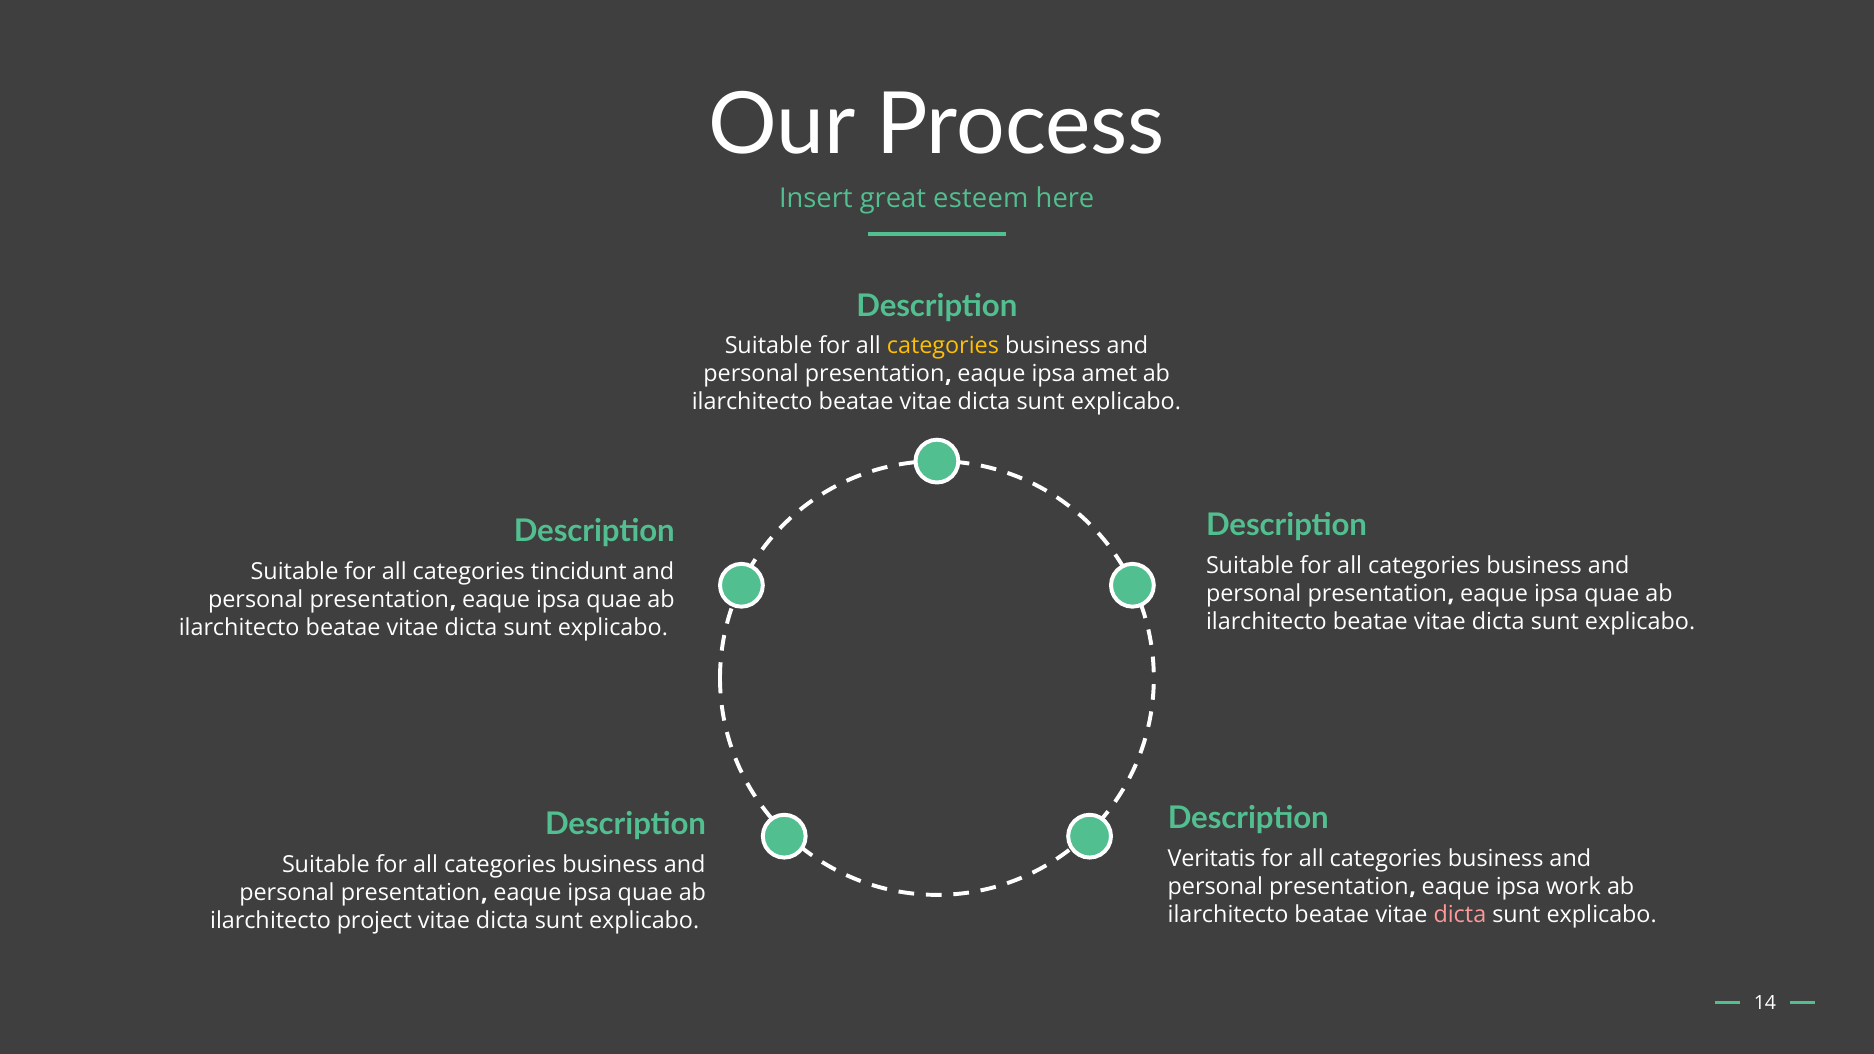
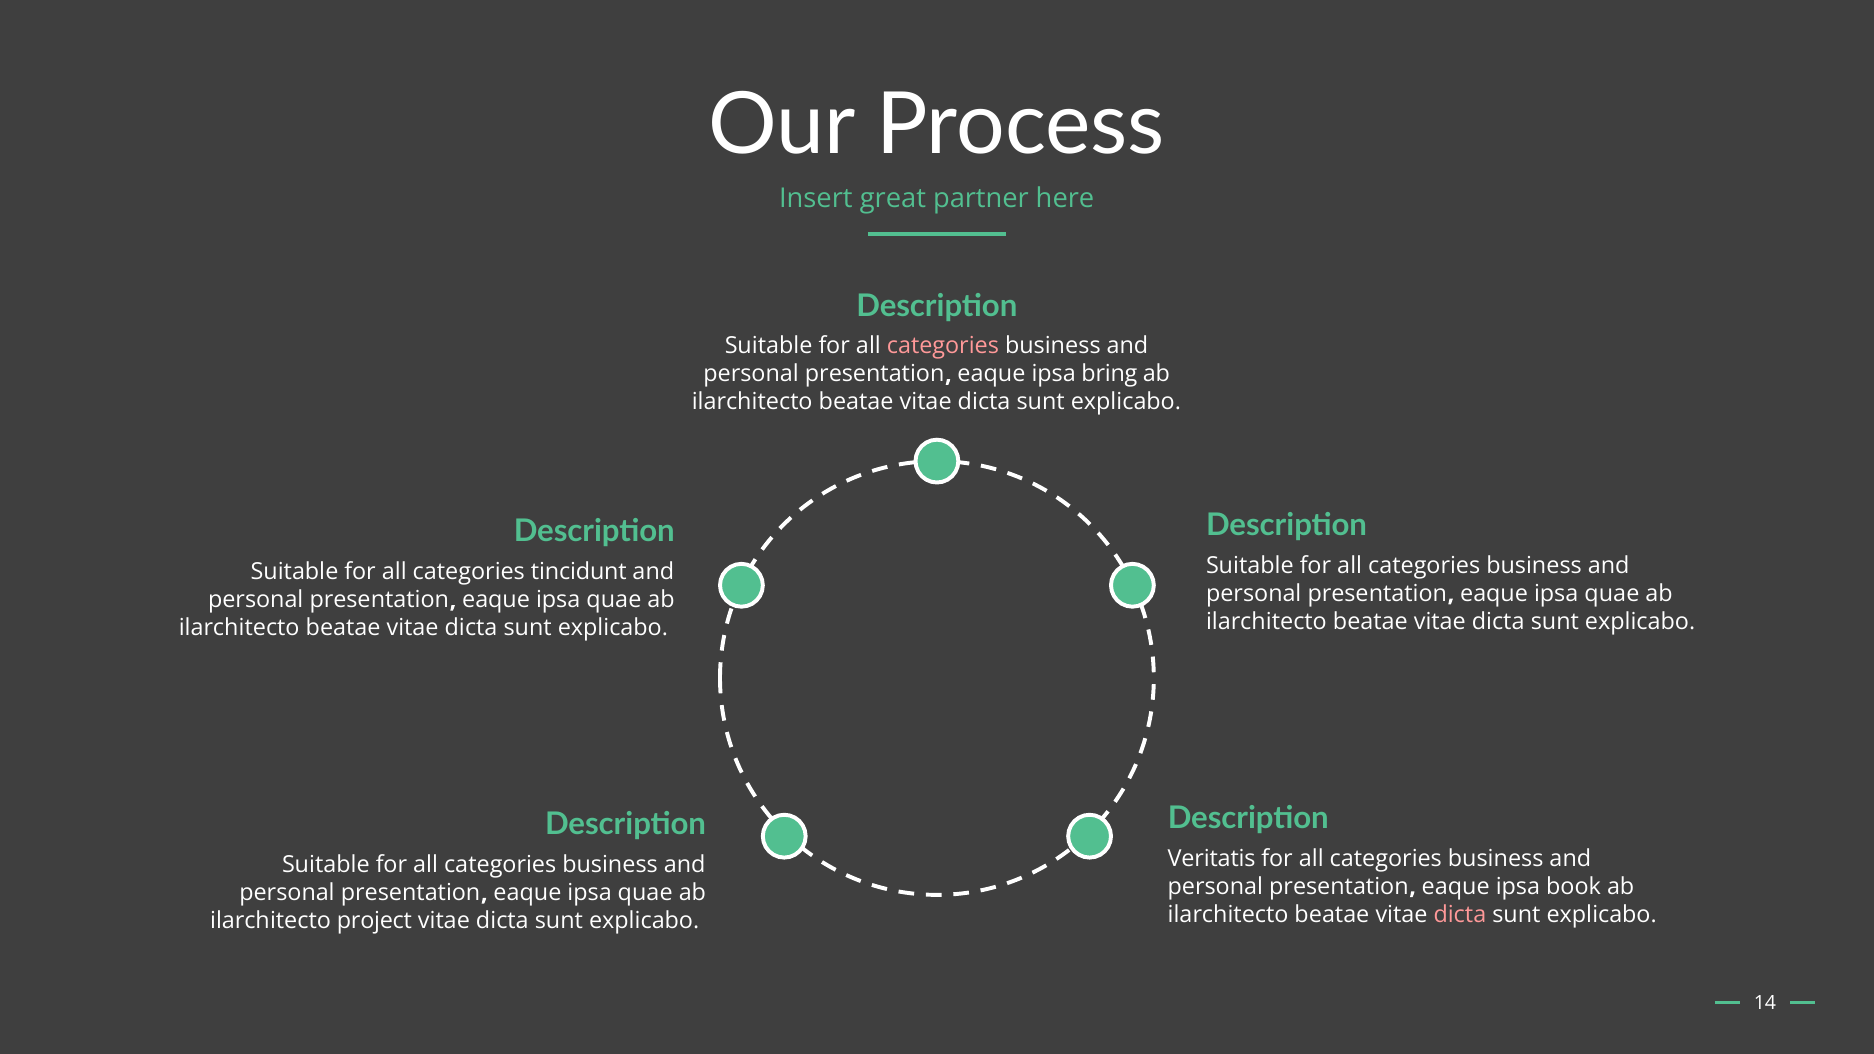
esteem: esteem -> partner (981, 199)
categories colour: yellow -> pink (943, 346)
amet: amet -> bring (1109, 374)
work: work -> book (1574, 887)
